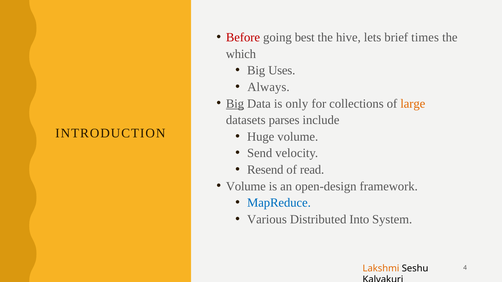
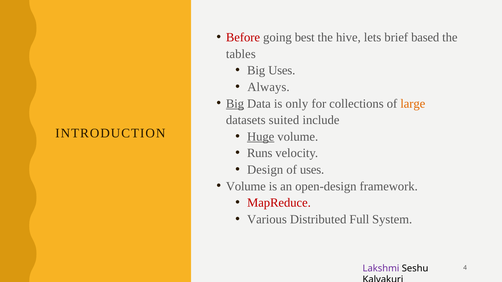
times: times -> based (425, 37)
which: which -> tables (241, 54)
parses: parses -> suited (284, 120)
Huge underline: none -> present (261, 137)
Send: Send -> Runs (260, 153)
Resend: Resend -> Design (265, 170)
of read: read -> uses (312, 170)
MapReduce colour: blue -> red (279, 203)
Into: Into -> Full (359, 220)
Lakshmi colour: orange -> purple (381, 269)
